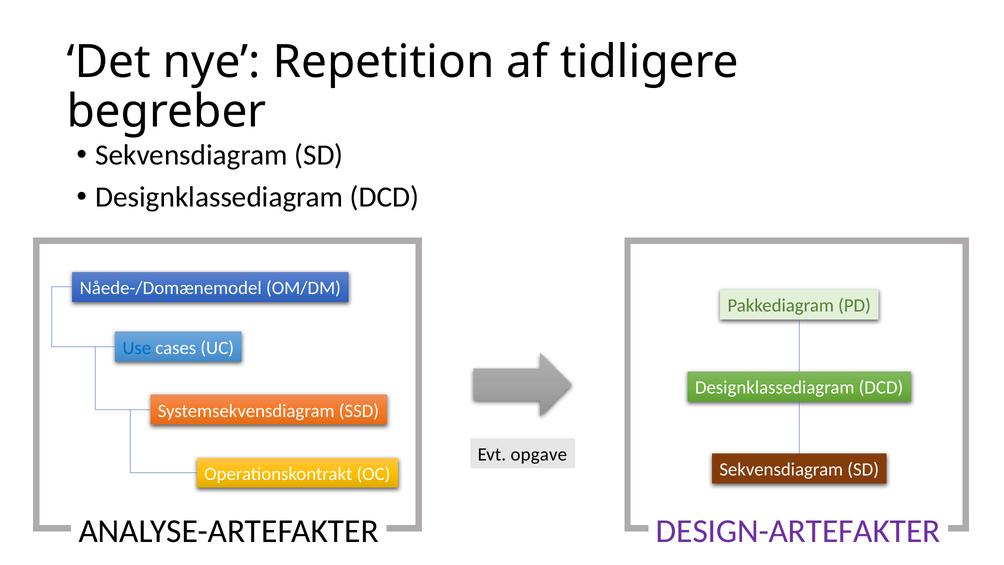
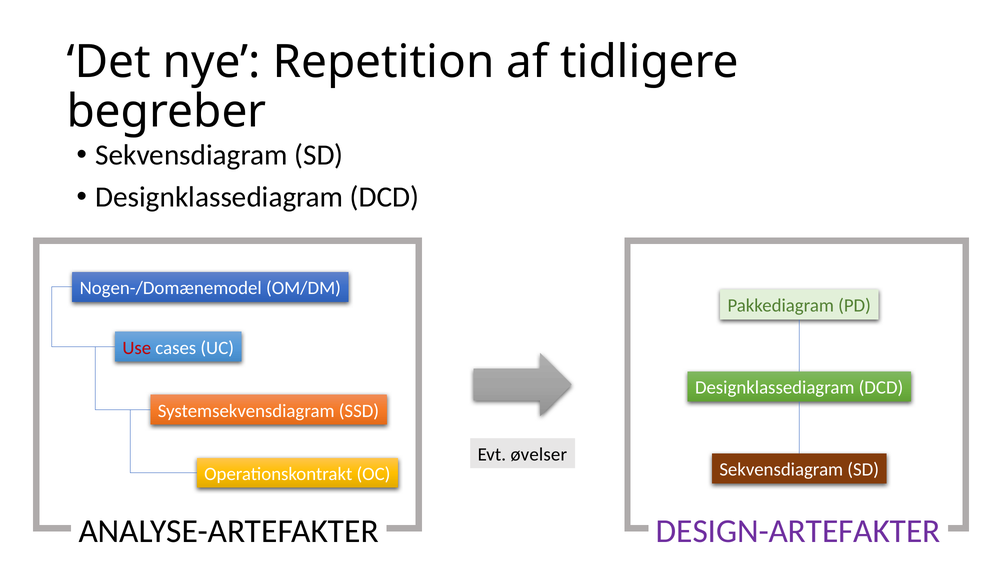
Nåede-/Domænemodel: Nåede-/Domænemodel -> Nogen-/Domænemodel (171, 288)
Use colour: blue -> red (137, 348)
opgave: opgave -> øvelser (539, 454)
